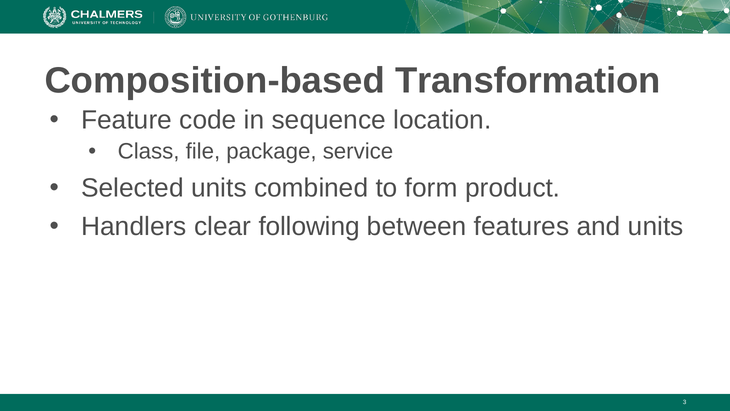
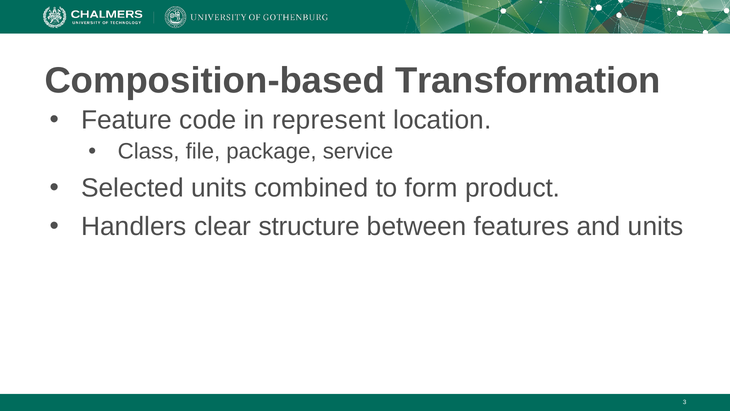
sequence: sequence -> represent (329, 120)
following: following -> structure (309, 226)
